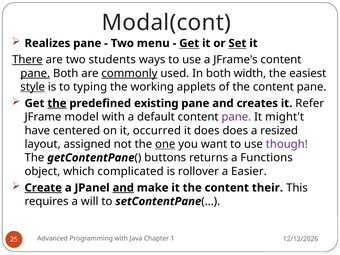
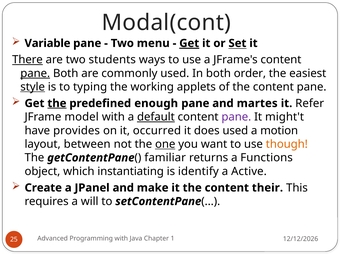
Realizes: Realizes -> Variable (47, 43)
Get underline: none -> present (189, 43)
commonly underline: present -> none (129, 73)
width: width -> order (250, 73)
existing: existing -> enough (156, 103)
creates: creates -> martes (257, 103)
default underline: none -> present (156, 117)
centered: centered -> provides (77, 131)
does does: does -> used (235, 131)
resized: resized -> motion (279, 131)
assigned: assigned -> between (87, 144)
though colour: purple -> orange (287, 144)
buttons: buttons -> familiar (165, 158)
complicated: complicated -> instantiating (131, 171)
rollover: rollover -> identify (198, 171)
Easier: Easier -> Active (249, 171)
Create underline: present -> none (43, 188)
and underline: present -> none (123, 188)
